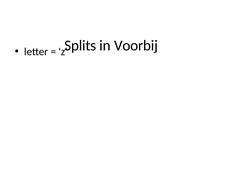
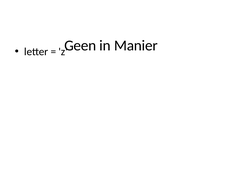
Splits: Splits -> Geen (80, 46)
Voorbij: Voorbij -> Manier (136, 46)
